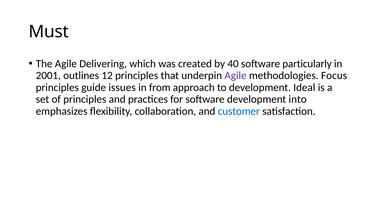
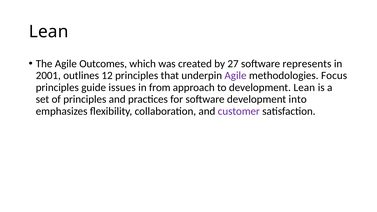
Must: Must -> Lean (49, 32)
Delivering: Delivering -> Outcomes (103, 64)
40: 40 -> 27 (233, 64)
particularly: particularly -> represents (307, 64)
development Ideal: Ideal -> Lean (304, 87)
customer colour: blue -> purple (239, 111)
